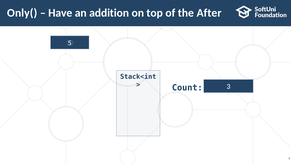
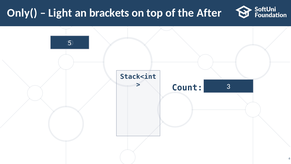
Have: Have -> Light (60, 13)
addition: addition -> brackets (109, 13)
